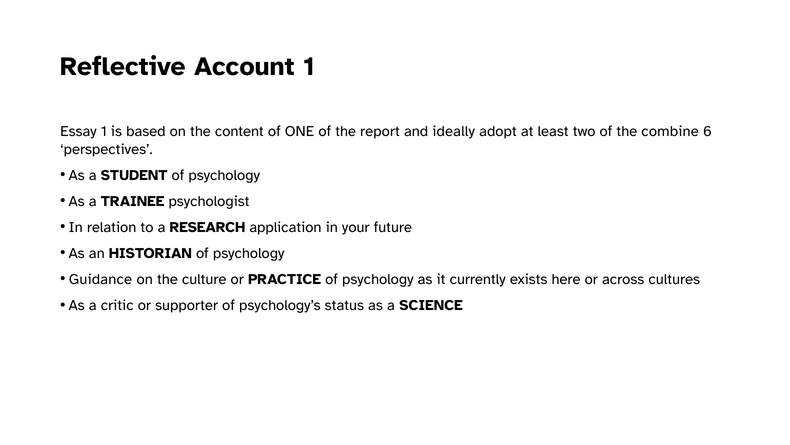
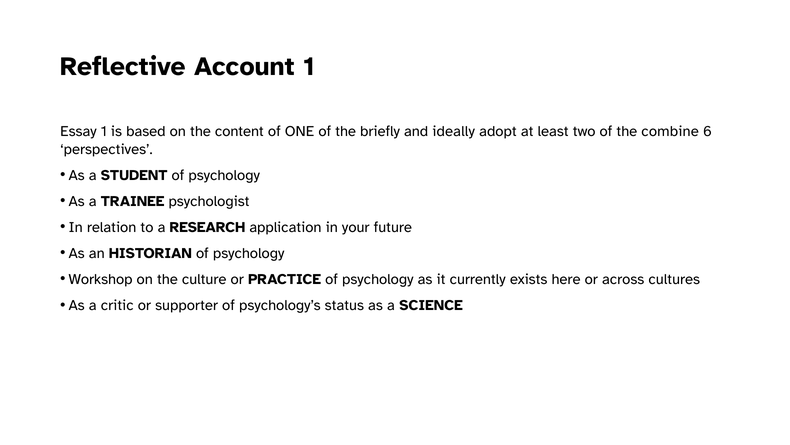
report: report -> briefly (380, 131)
Guidance: Guidance -> Workshop (101, 279)
